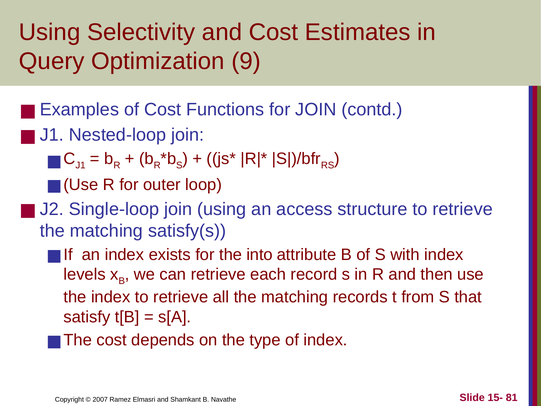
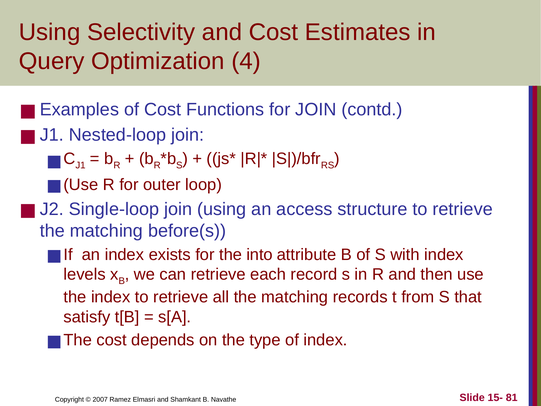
9: 9 -> 4 (246, 61)
satisfy(s: satisfy(s -> before(s (187, 231)
